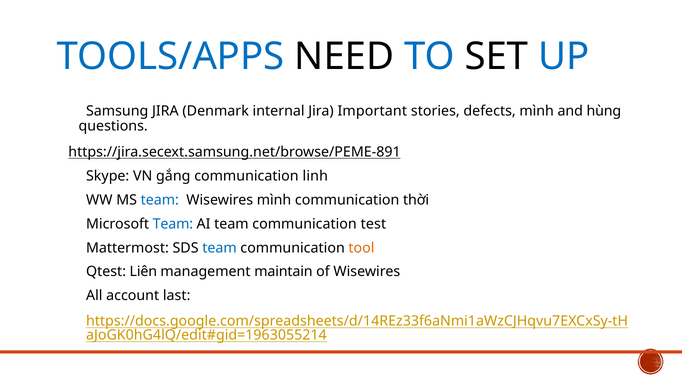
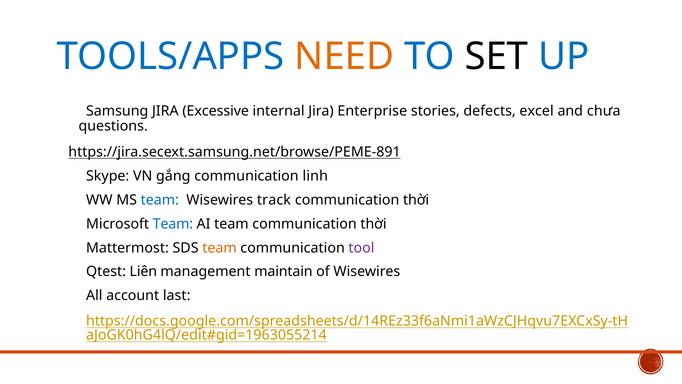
NEED colour: black -> orange (344, 56)
Denmark: Denmark -> Excessive (216, 111)
Important: Important -> Enterprise (372, 111)
defects mình: mình -> excel (537, 111)
hùng: hùng -> chưa (604, 111)
Wisewires mình: mình -> track (274, 200)
team communication test: test -> thời (374, 224)
team colour: blue -> orange (219, 248)
tool colour: orange -> purple (361, 248)
